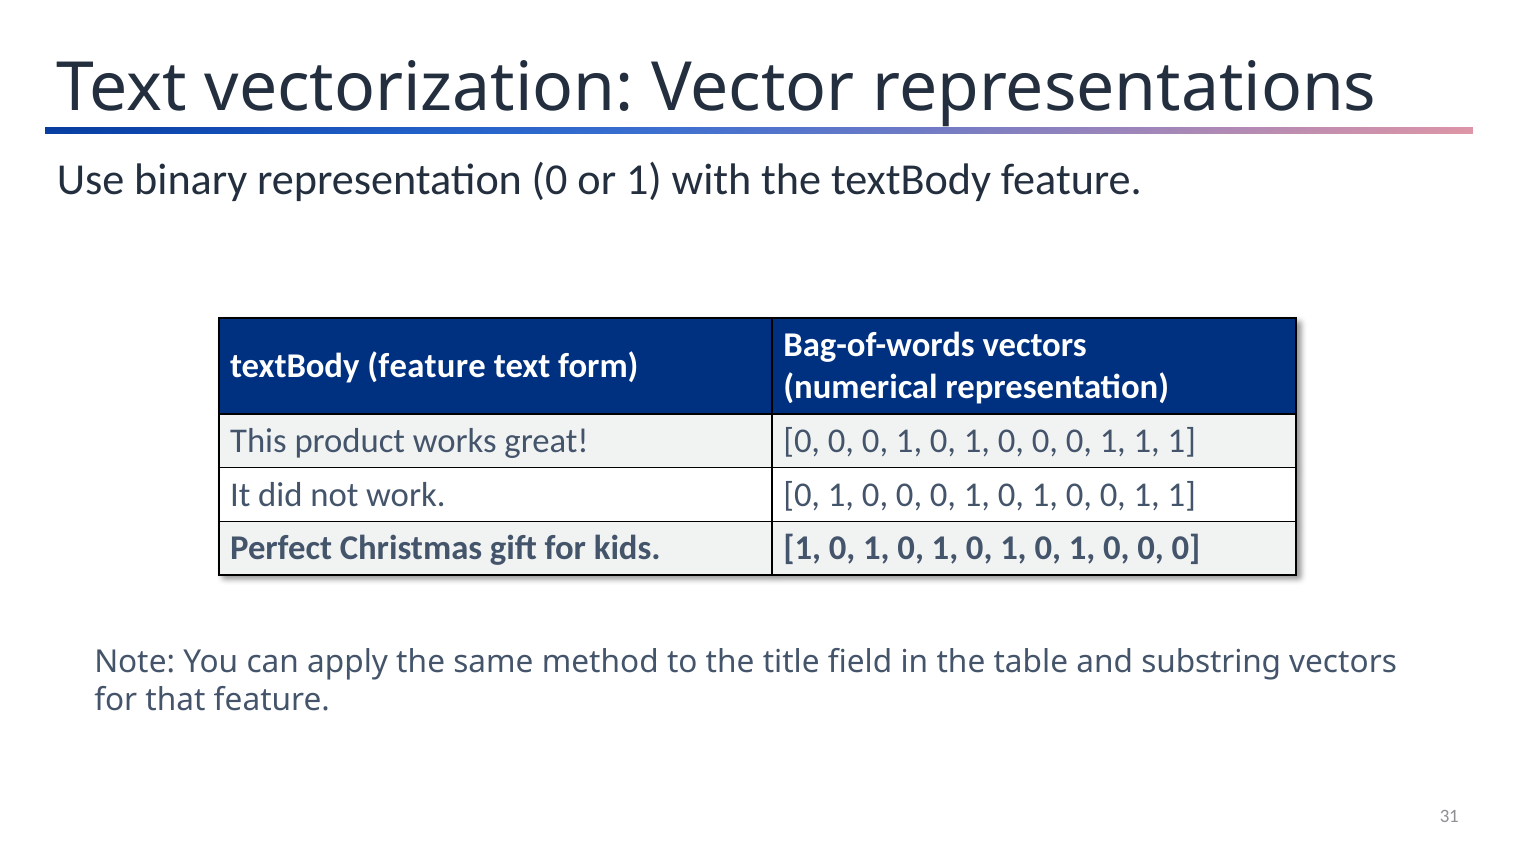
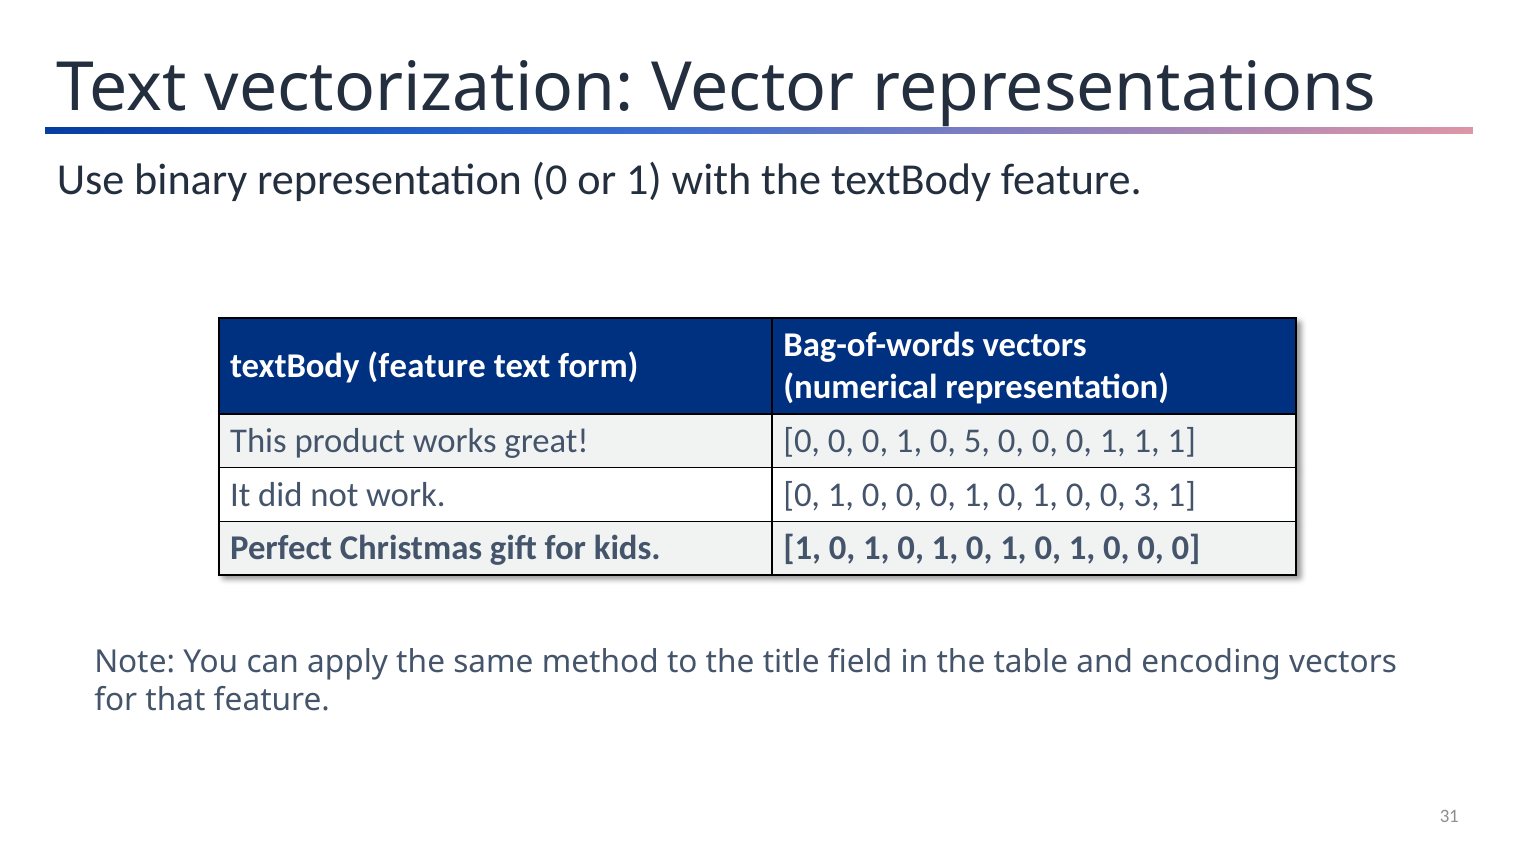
1: 1 -> 5 (977, 441)
1 0 0 1: 1 -> 3 (1147, 495)
substring: substring -> encoding (1211, 662)
